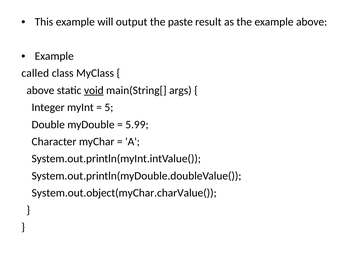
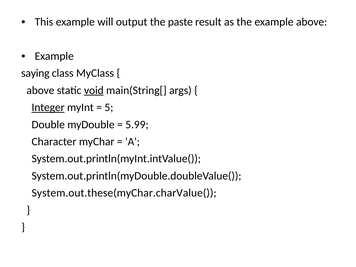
called: called -> saying (35, 73)
Integer underline: none -> present (48, 107)
System.out.object(myChar.charValue(: System.out.object(myChar.charValue( -> System.out.these(myChar.charValue( (124, 193)
